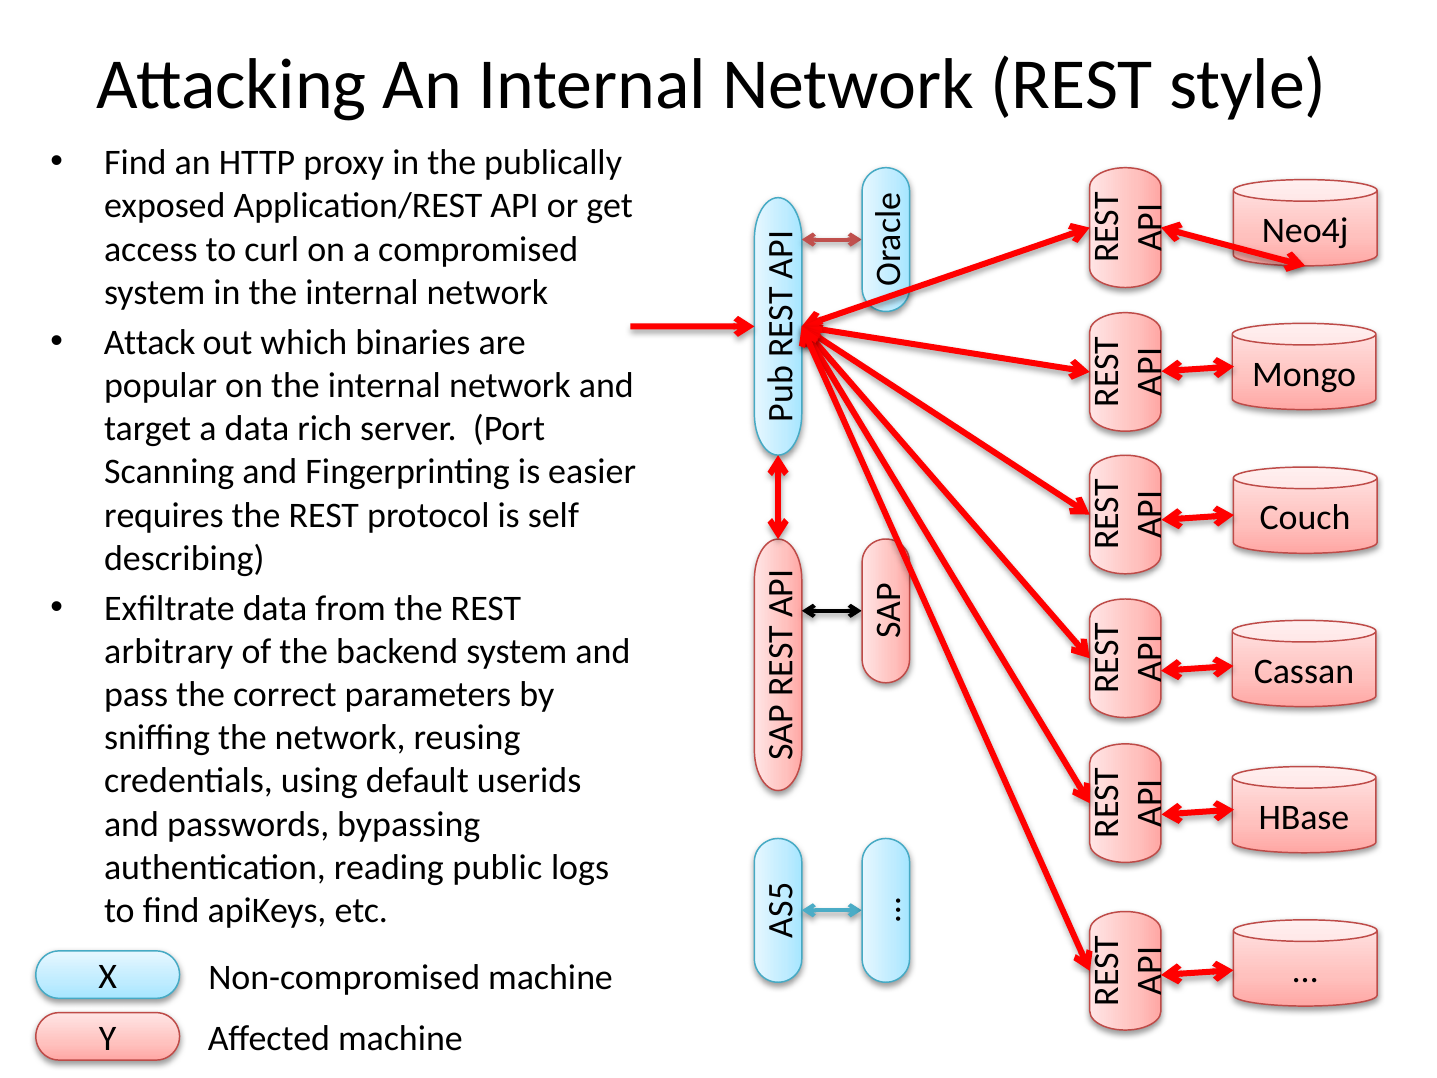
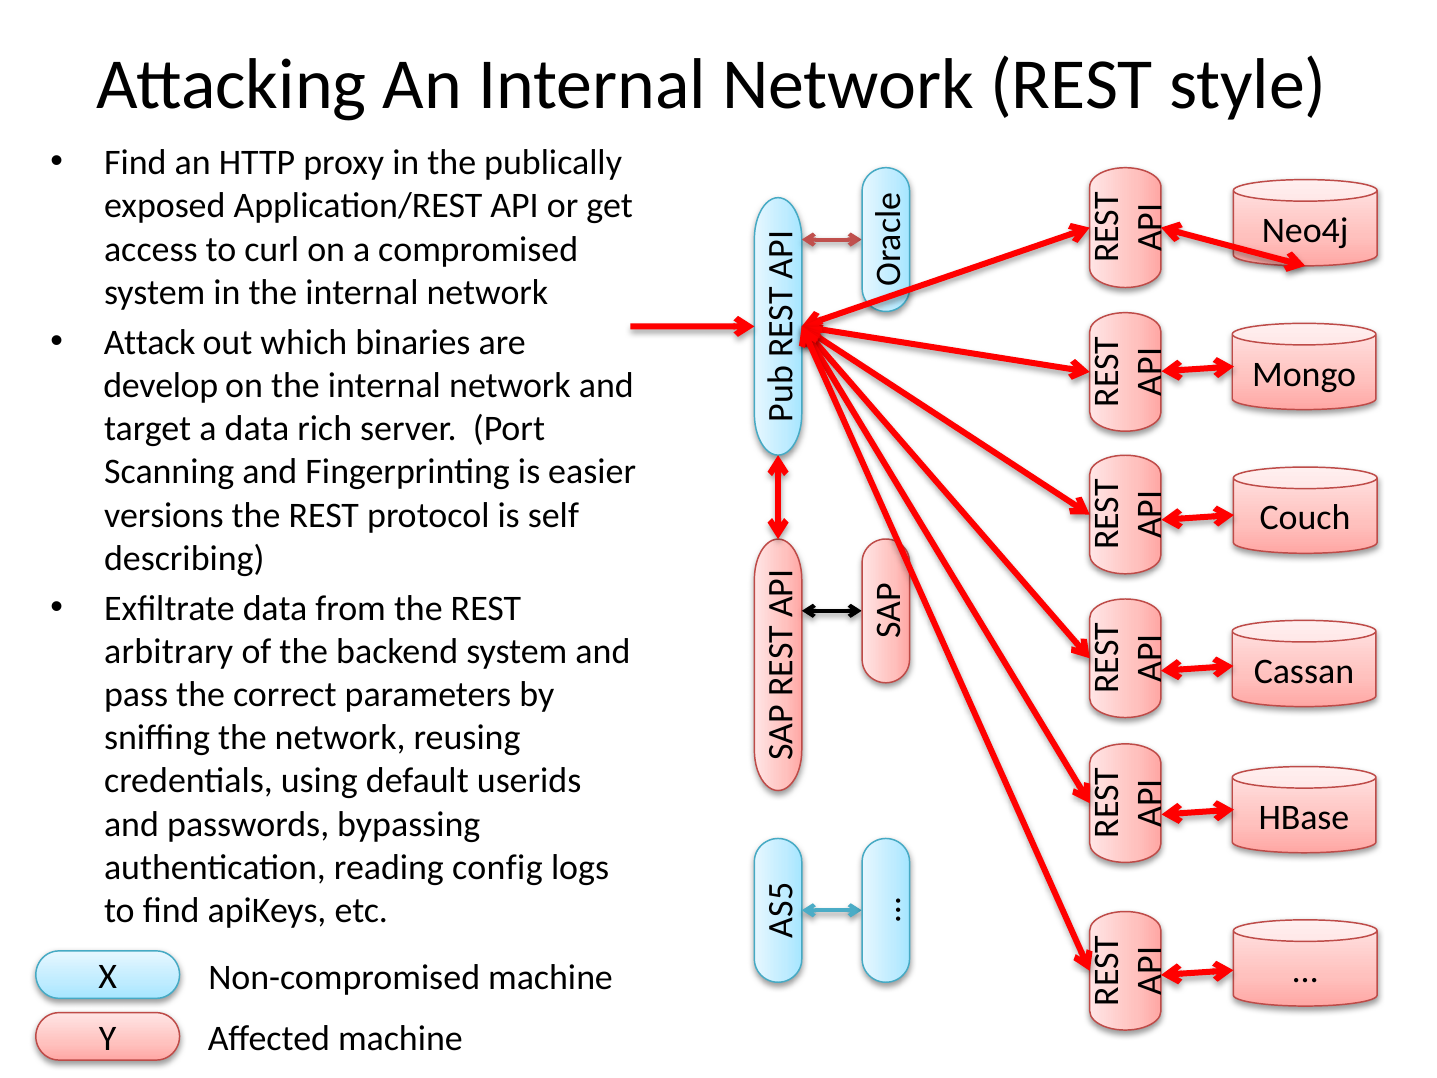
popular: popular -> develop (161, 386)
requires: requires -> versions (164, 515)
public: public -> config (497, 867)
